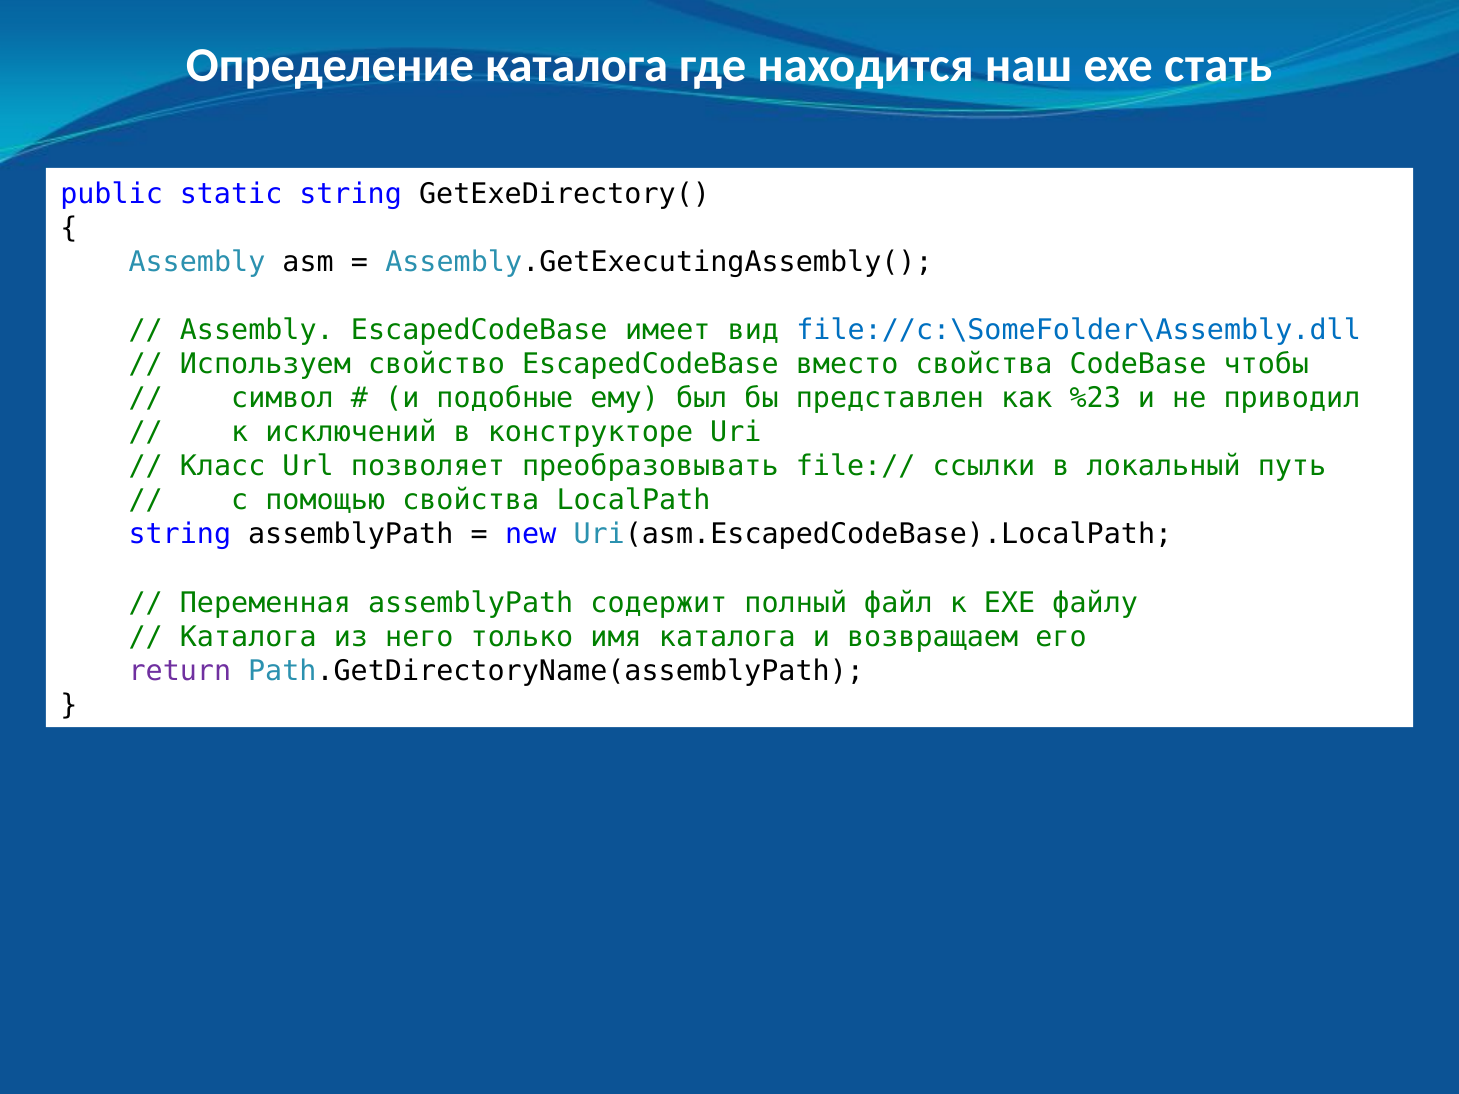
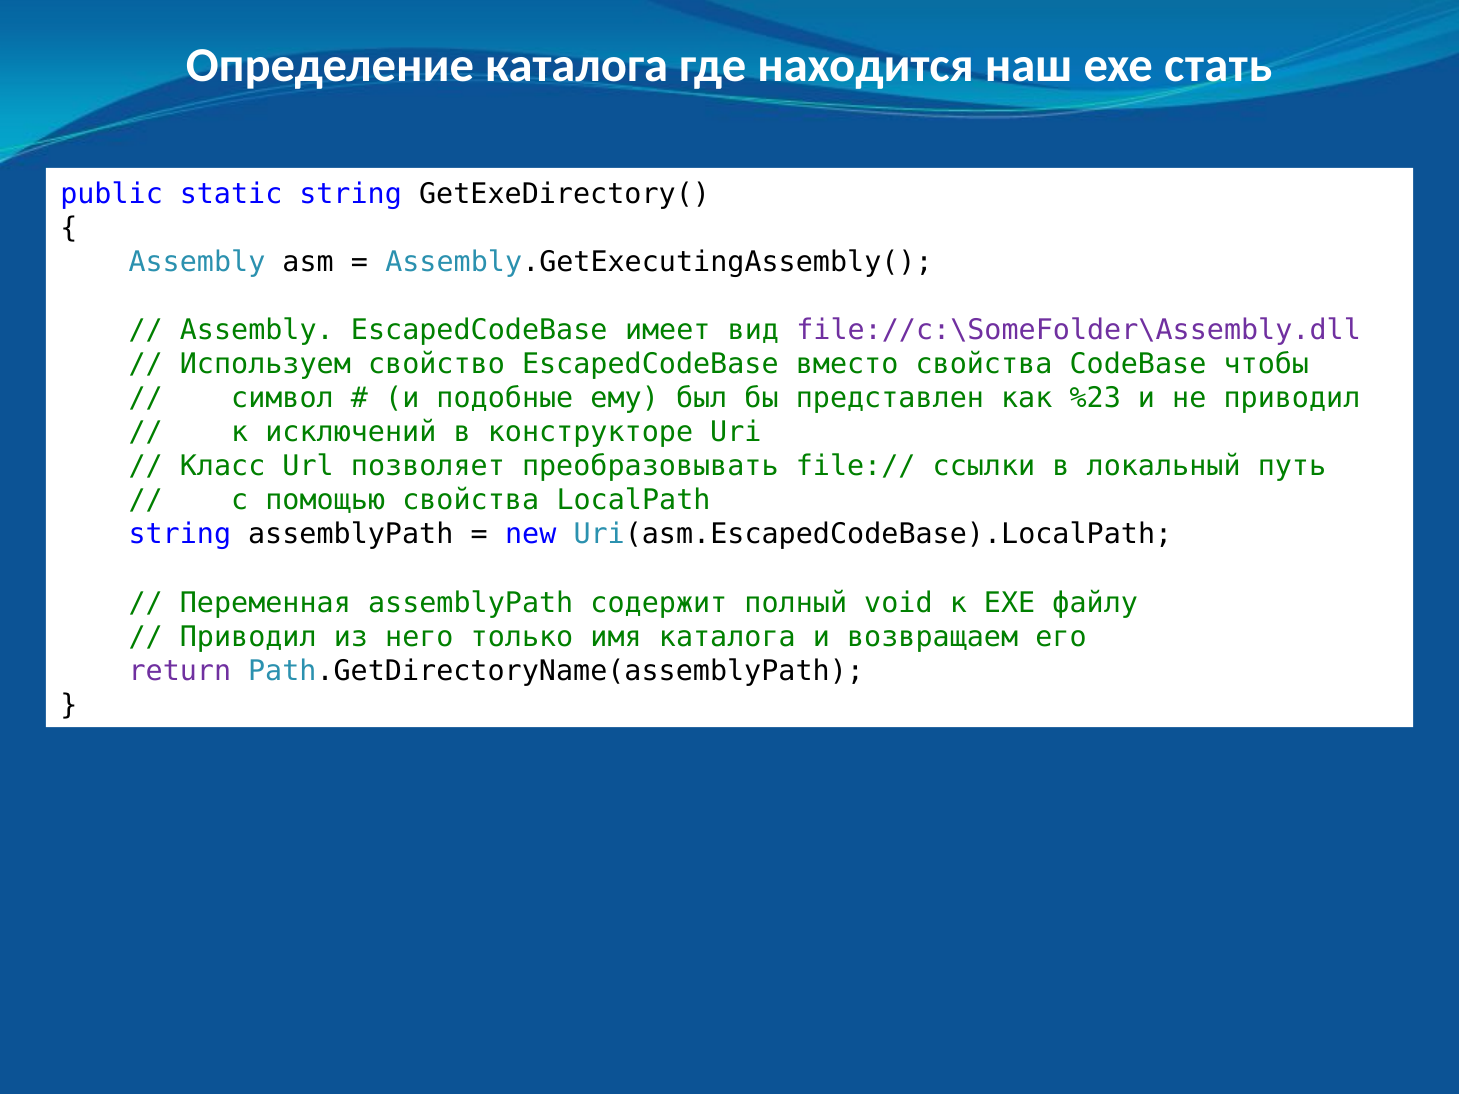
file://c:\SomeFolder\Assembly.dll colour: blue -> purple (1079, 330)
файл: файл -> void (898, 603)
Каталога: Каталога -> Приводил (248, 637)
